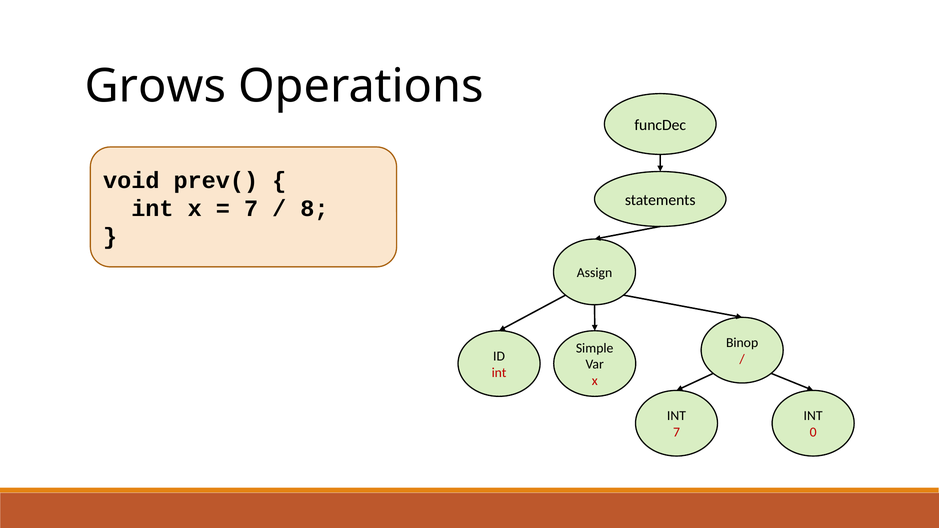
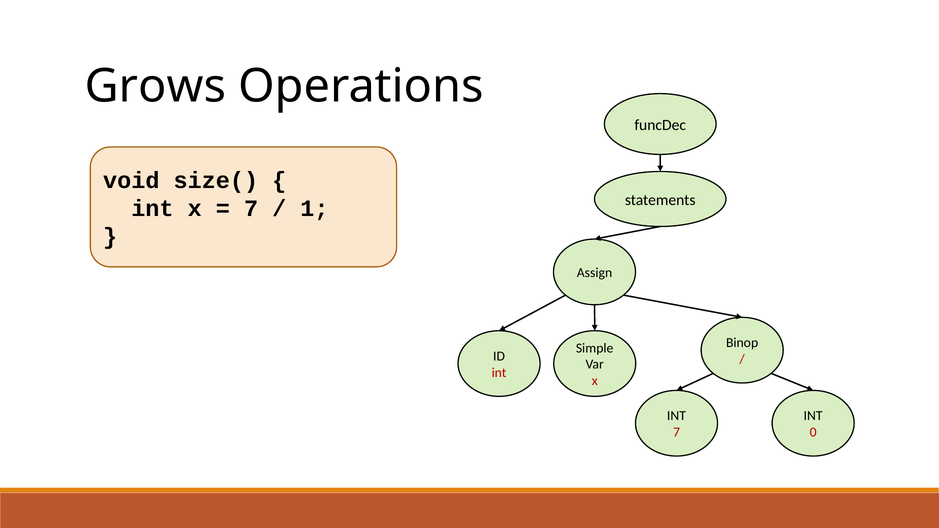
prev(: prev( -> size( (216, 180)
8: 8 -> 1 (314, 209)
